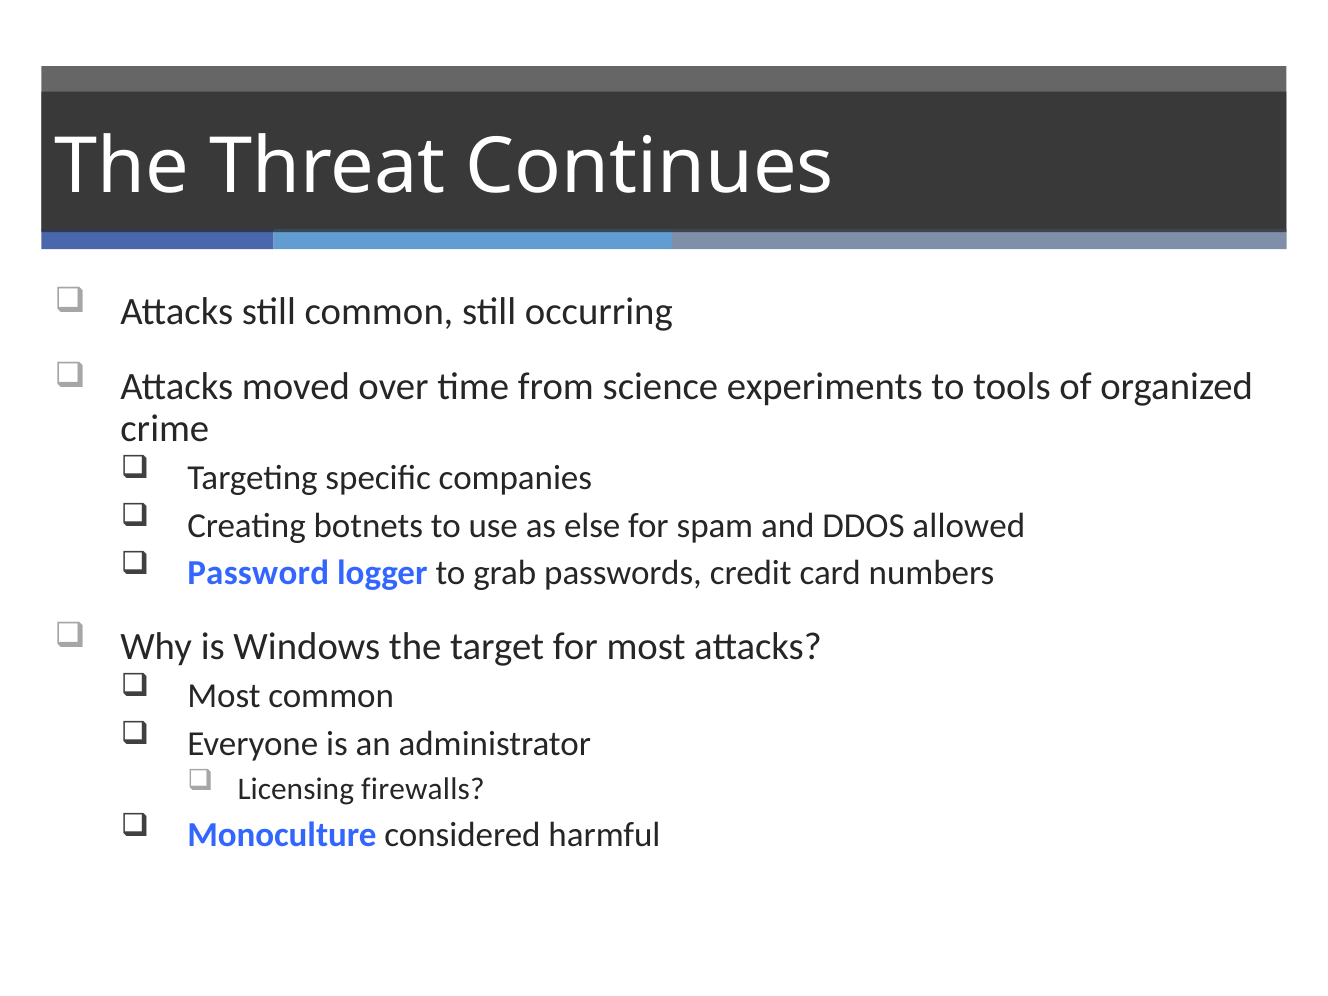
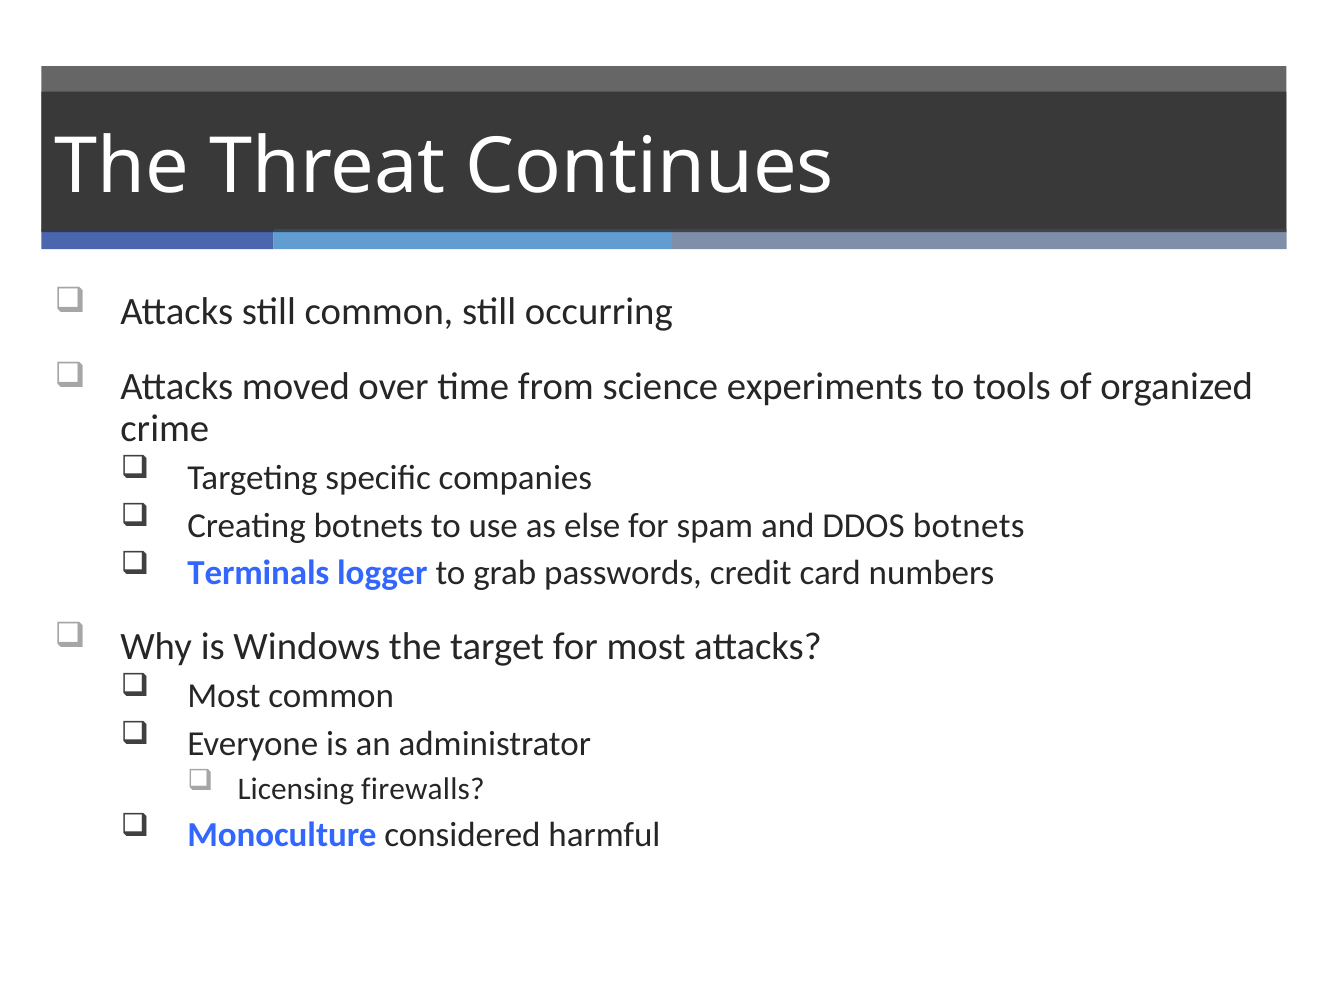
DDOS allowed: allowed -> botnets (969, 525)
Password: Password -> Terminals (258, 573)
